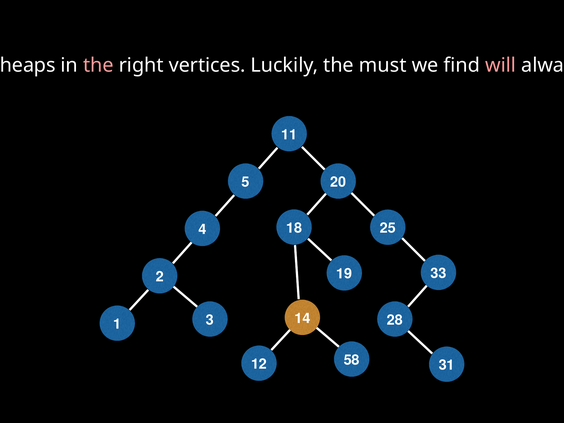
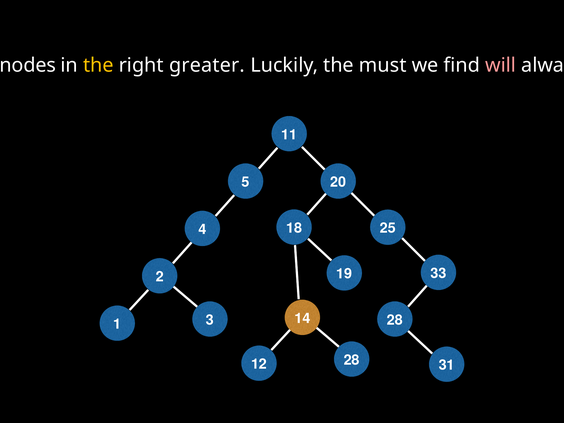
heaps: heaps -> nodes (28, 65)
the colour: pink -> yellow (98, 65)
vertices: vertices -> greater (207, 65)
58: 58 -> 28 (352, 360)
